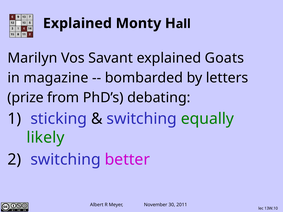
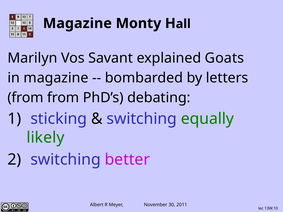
Explained: Explained -> Magazine (77, 23)
prize: prize -> from (26, 98)
